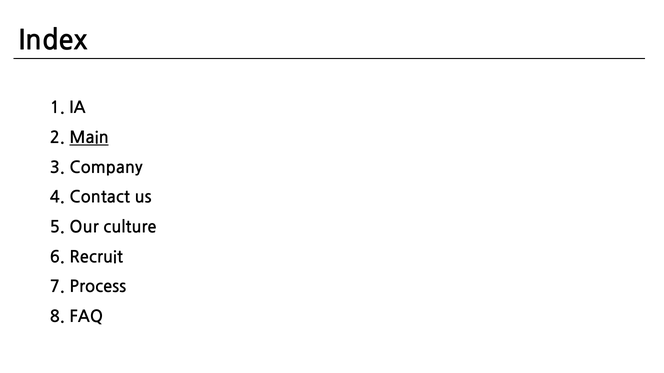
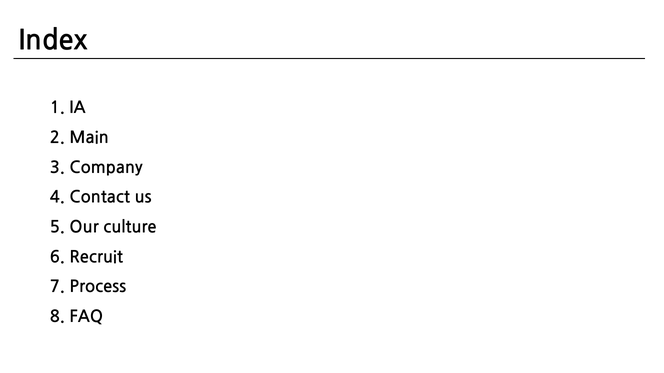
Main underline: present -> none (89, 138)
